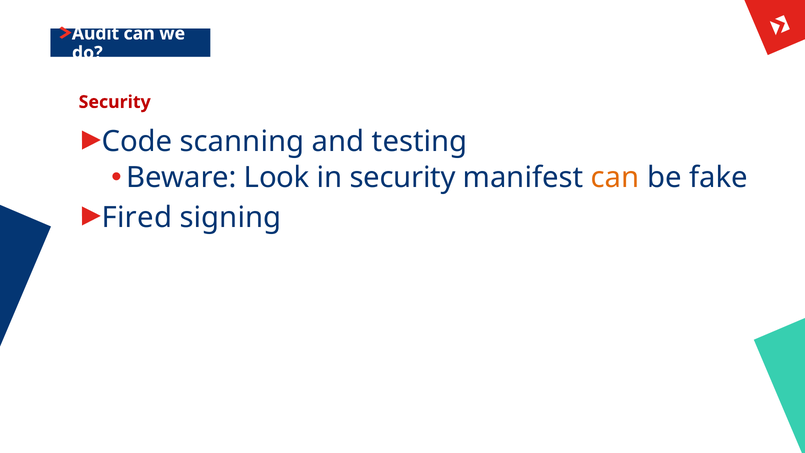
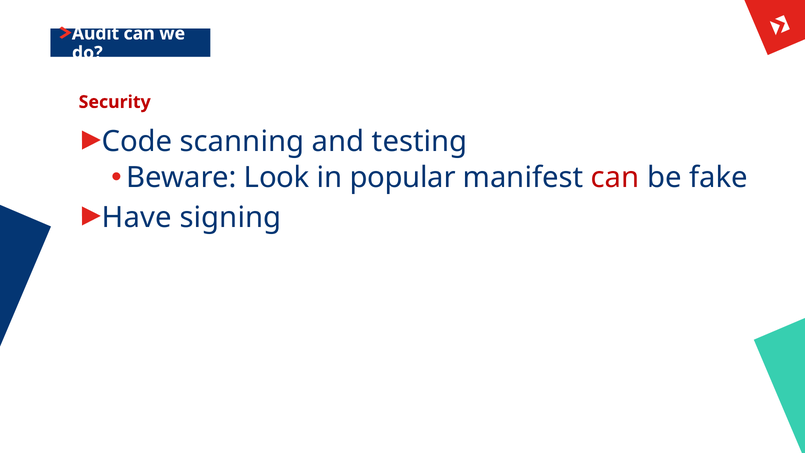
in security: security -> popular (403, 177)
can colour: orange -> red (615, 177)
Fired: Fired -> Have (137, 217)
